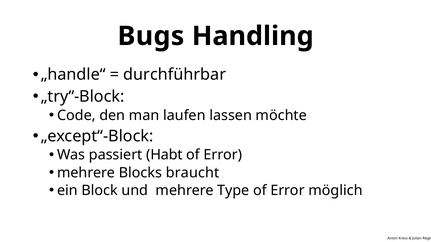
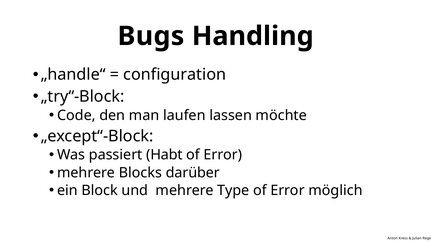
durchführbar: durchführbar -> configuration (175, 75)
braucht: braucht -> darüber (193, 173)
